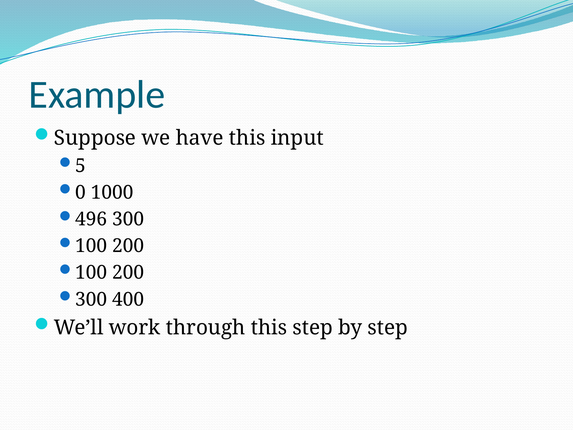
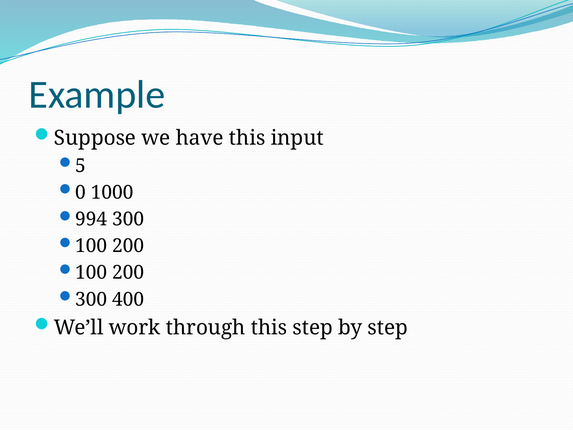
496: 496 -> 994 (91, 219)
